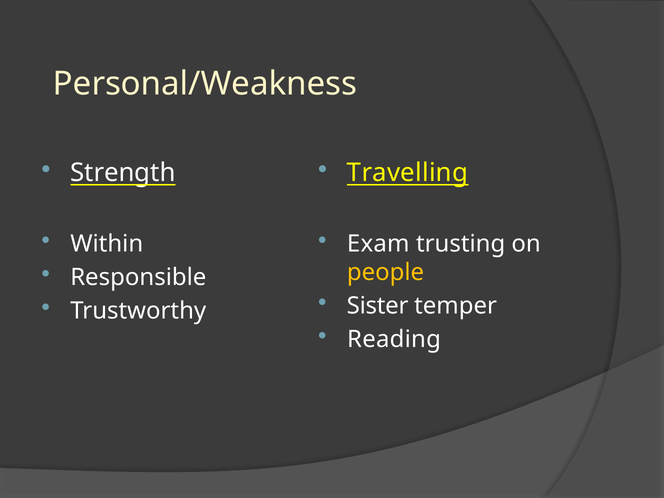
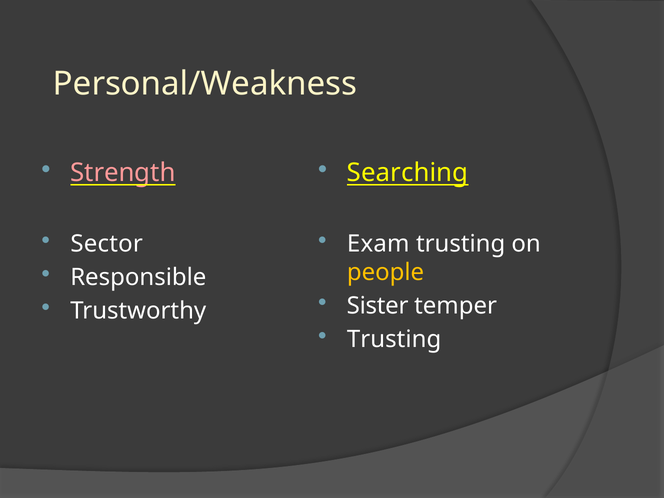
Strength colour: white -> pink (123, 173)
Travelling: Travelling -> Searching (408, 173)
Within: Within -> Sector (107, 244)
Reading: Reading -> Trusting (394, 340)
